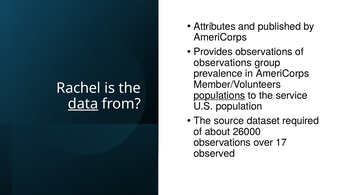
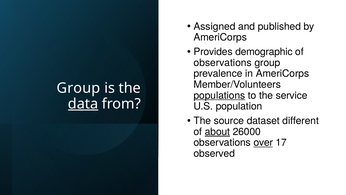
Attributes: Attributes -> Assigned (215, 26)
Provides observations: observations -> demographic (264, 52)
Rachel: Rachel -> Group (78, 88)
required: required -> different (301, 121)
about underline: none -> present (217, 132)
over underline: none -> present (263, 142)
